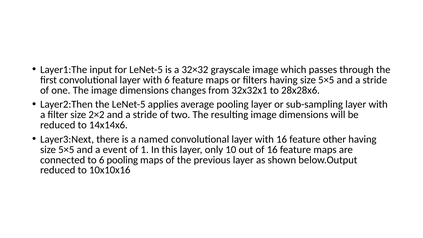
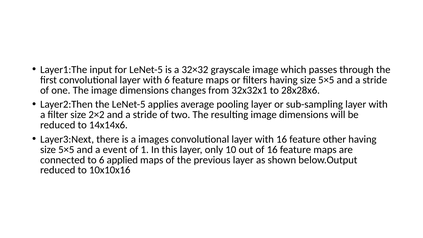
named: named -> images (154, 139)
6 pooling: pooling -> applied (122, 160)
